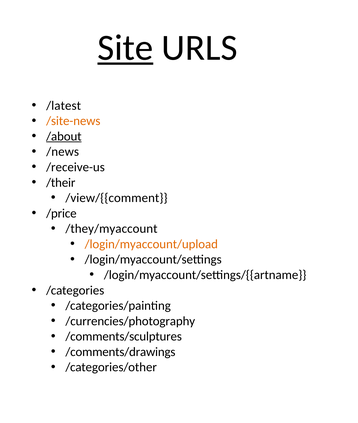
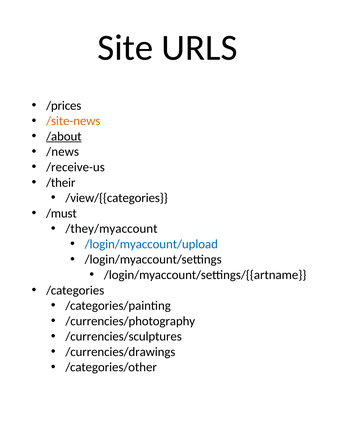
Site underline: present -> none (125, 48)
/latest: /latest -> /prices (64, 106)
/view/{{comment: /view/{{comment -> /view/{{categories (117, 198)
/price: /price -> /must (61, 213)
/login/myaccount/upload colour: orange -> blue (151, 244)
/comments/sculptures: /comments/sculptures -> /currencies/sculptures (124, 337)
/comments/drawings: /comments/drawings -> /currencies/drawings (120, 352)
